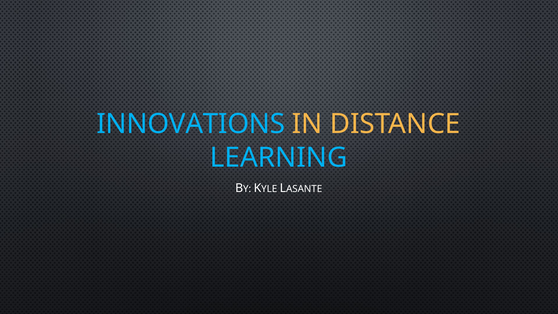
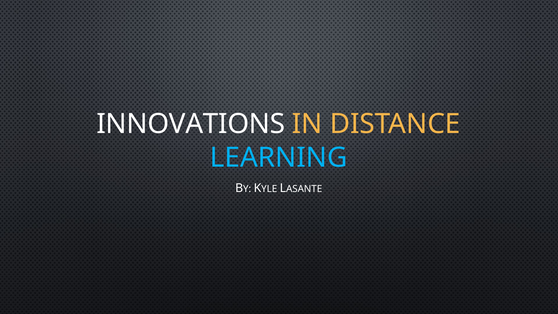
INNOVATIONS colour: light blue -> white (191, 124)
